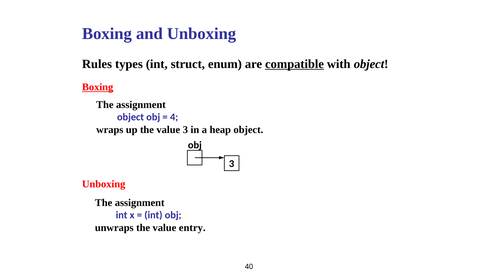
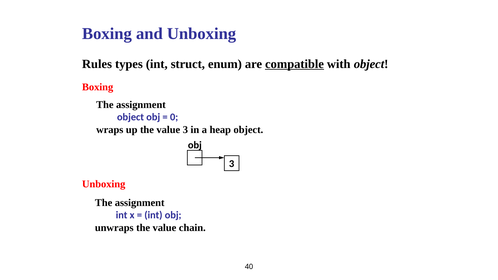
Boxing underline: present -> none (98, 87)
4: 4 -> 0 (174, 117)
entry: entry -> chain (192, 228)
